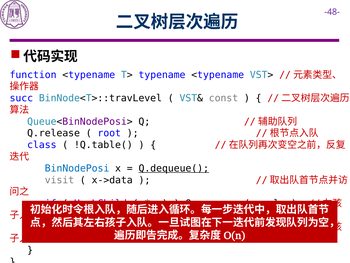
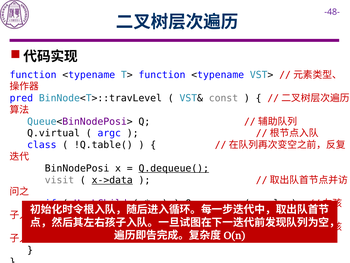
T> typename: typename -> function (162, 75)
succ: succ -> pred (21, 98)
Q.release: Q.release -> Q.virtual (54, 133)
root: root -> argc (109, 133)
BinNodePosi colour: blue -> black (77, 168)
x->data underline: none -> present (112, 180)
